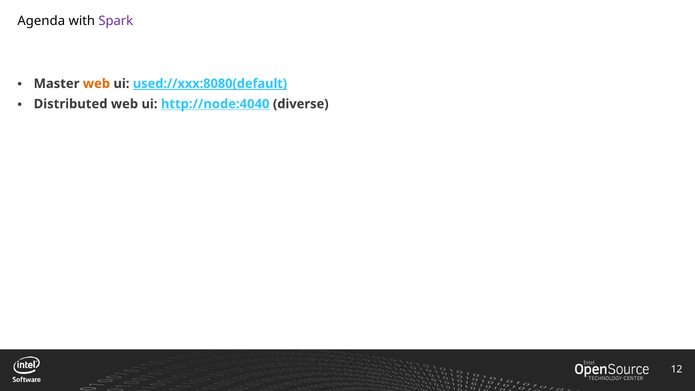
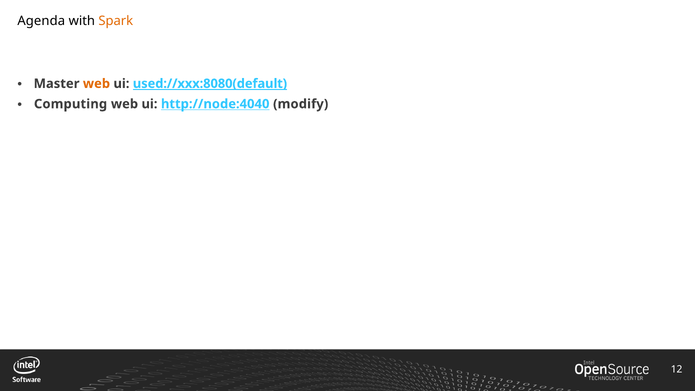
Spark colour: purple -> orange (116, 21)
Distributed: Distributed -> Computing (71, 104)
diverse: diverse -> modify (301, 104)
